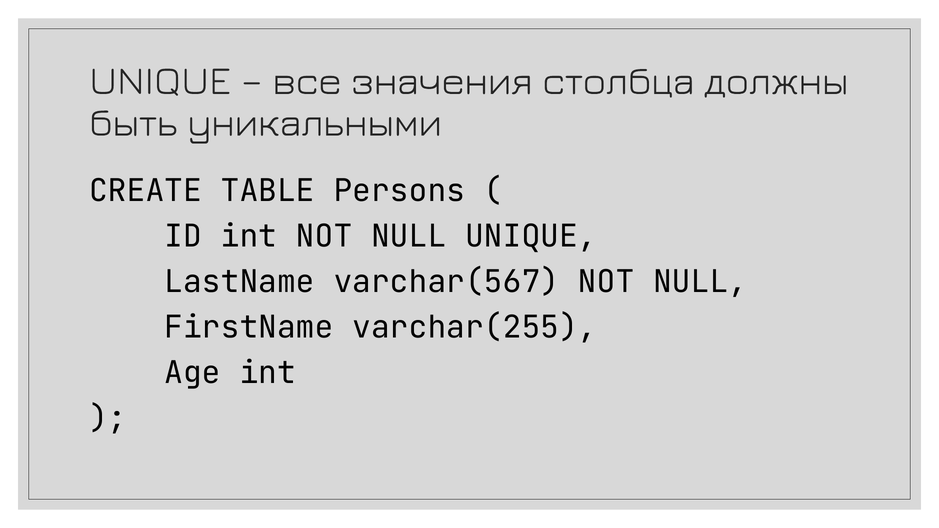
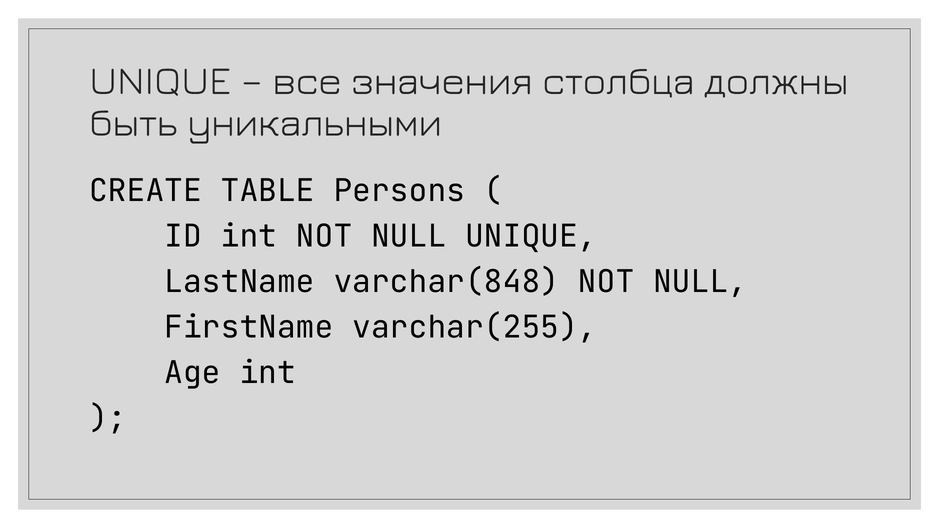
varchar(567: varchar(567 -> varchar(848 (446, 282)
